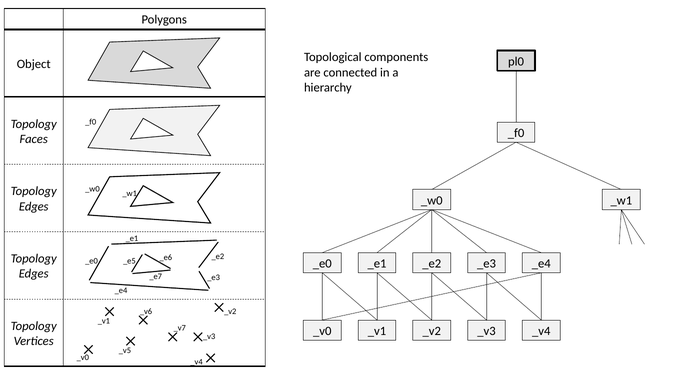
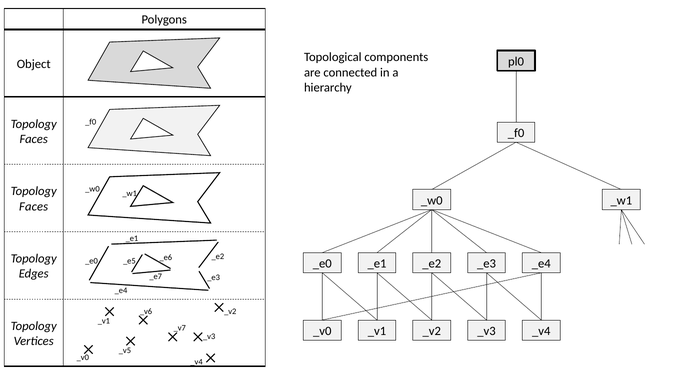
Edges: Edges -> Faces (34, 206)
